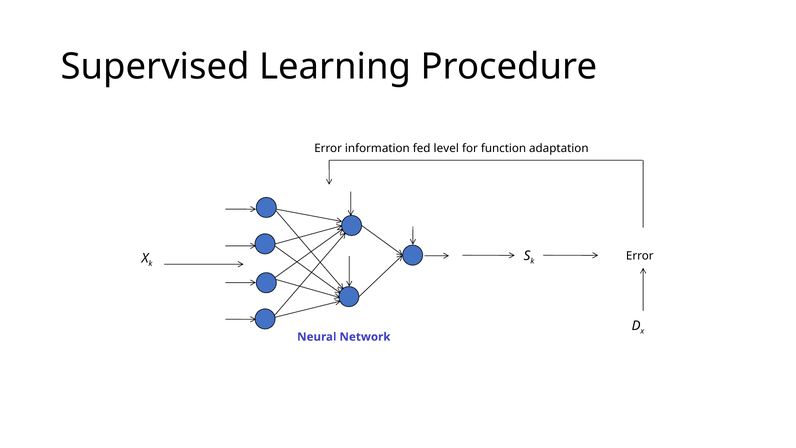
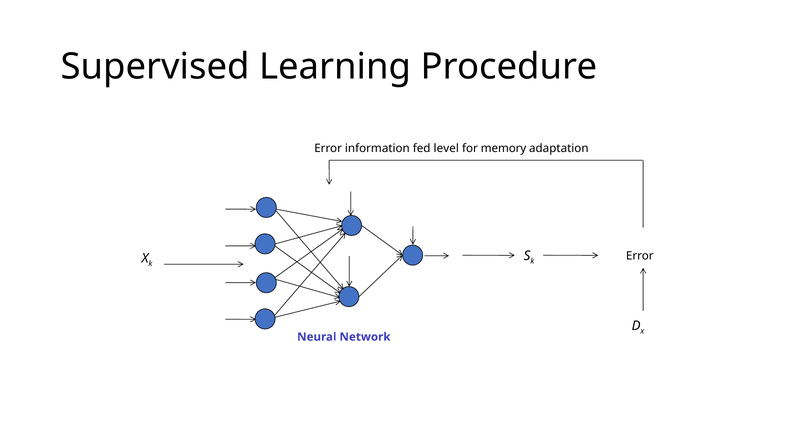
function: function -> memory (504, 148)
